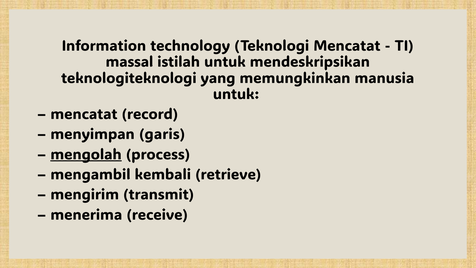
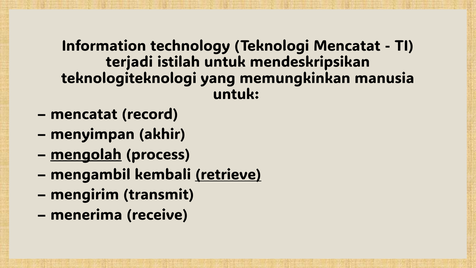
massal: massal -> terjadi (129, 62)
garis: garis -> akhir (162, 134)
retrieve underline: none -> present (228, 174)
